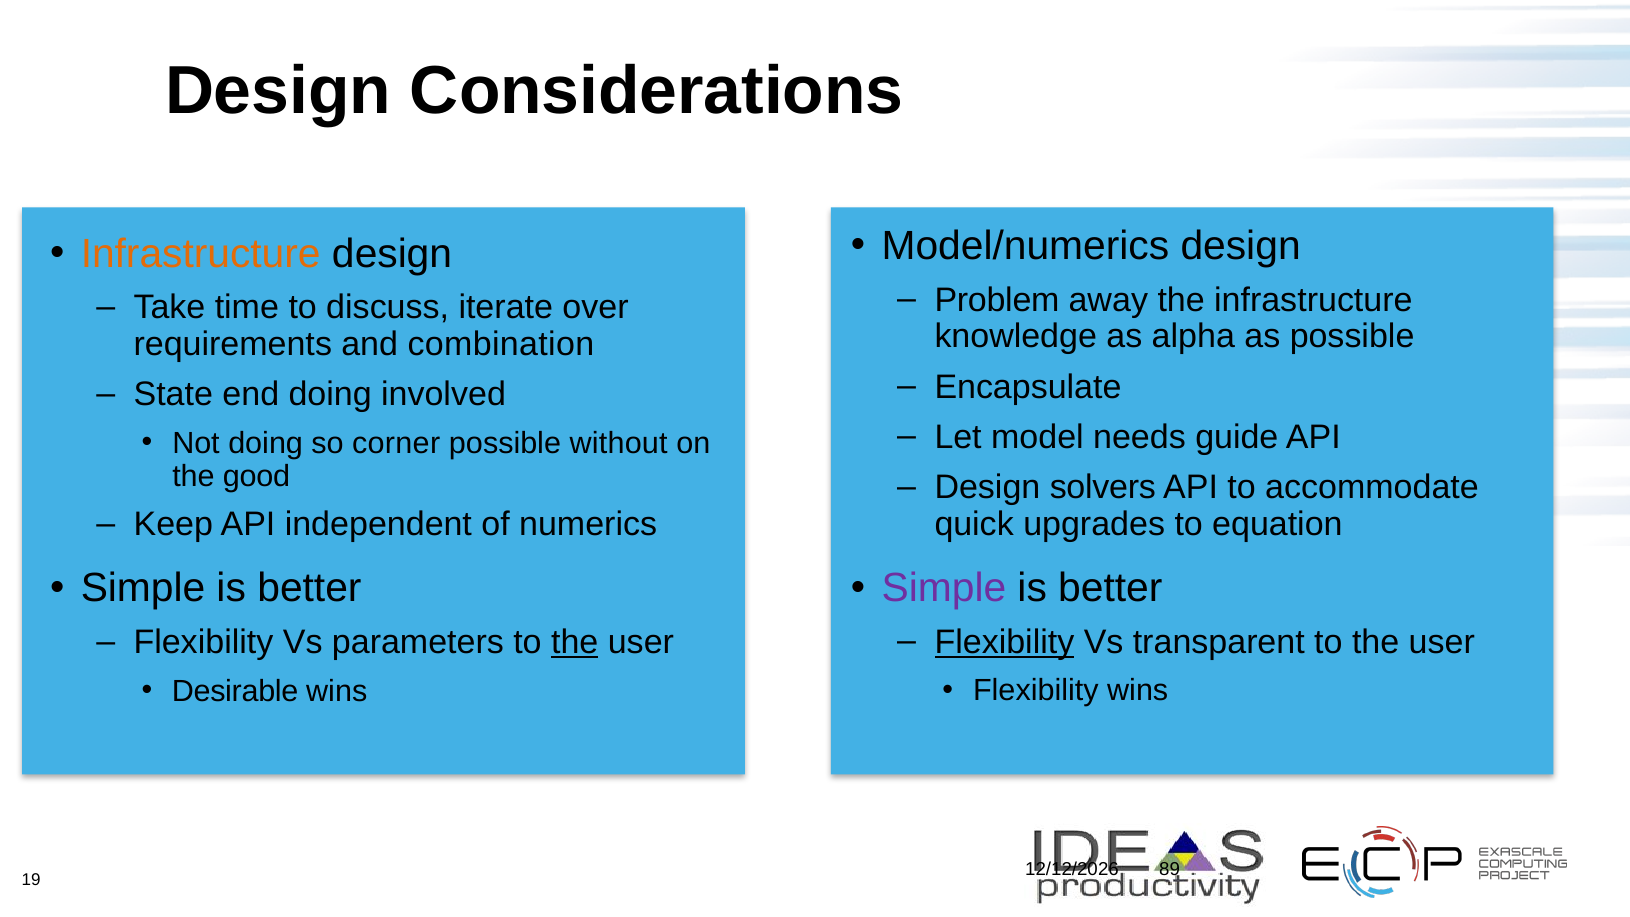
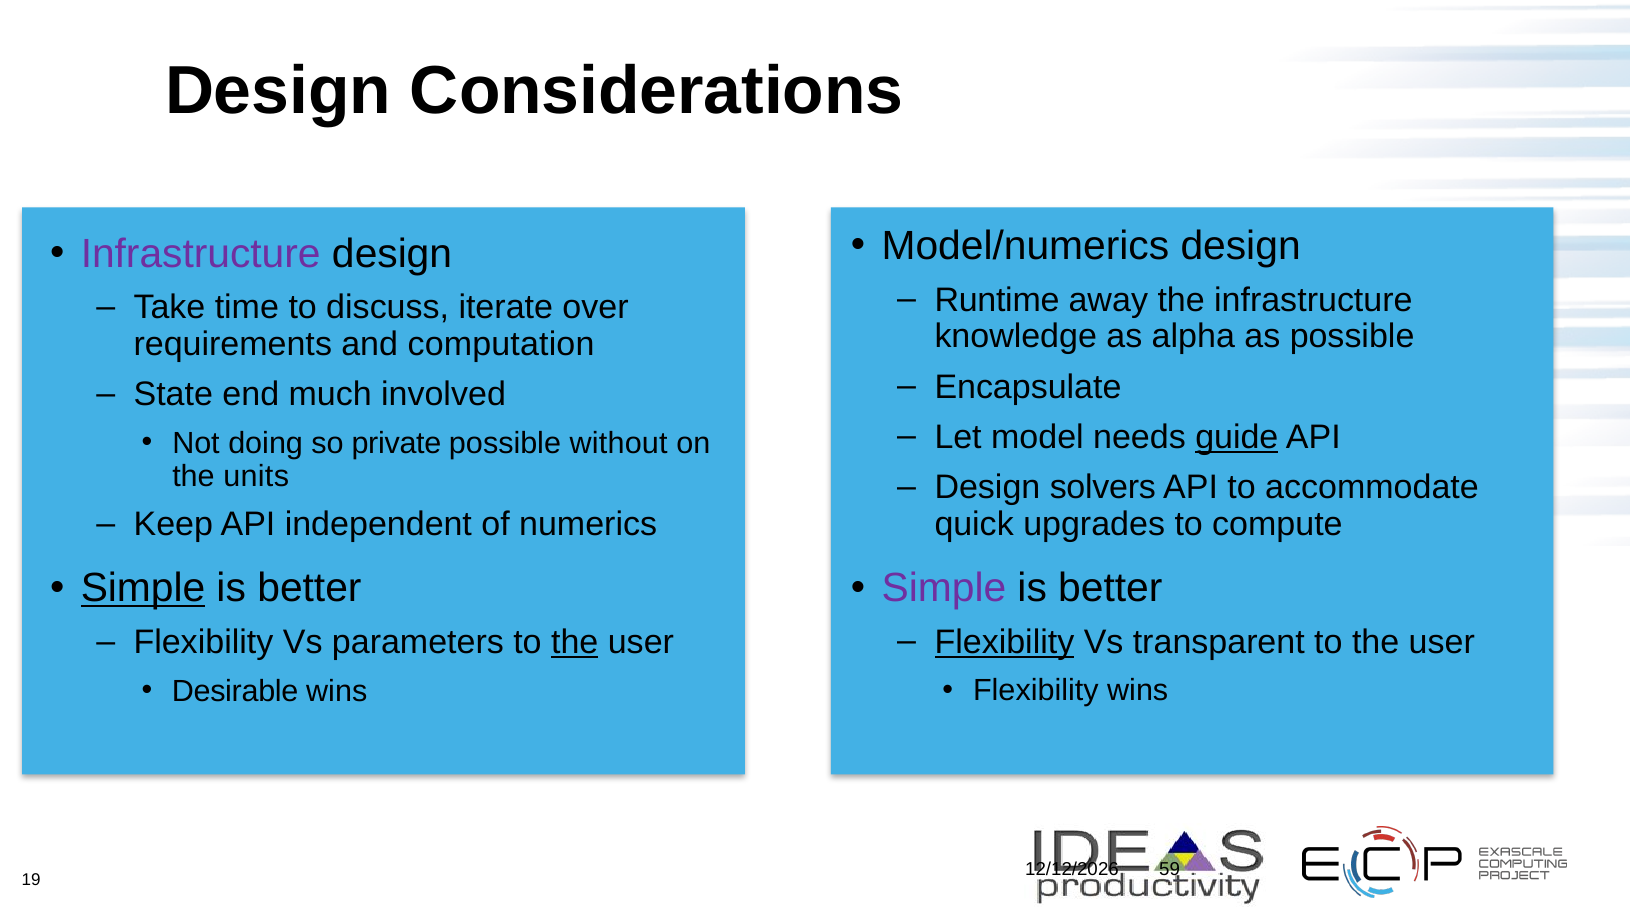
Infrastructure colour: orange -> purple (201, 254)
Problem: Problem -> Runtime (997, 300)
combination: combination -> computation (501, 344)
end doing: doing -> much (330, 395)
guide underline: none -> present (1237, 437)
corner: corner -> private (396, 443)
good: good -> units (256, 476)
equation: equation -> compute (1277, 524)
Simple underline: none -> present (143, 589)
89: 89 -> 59 (1170, 870)
